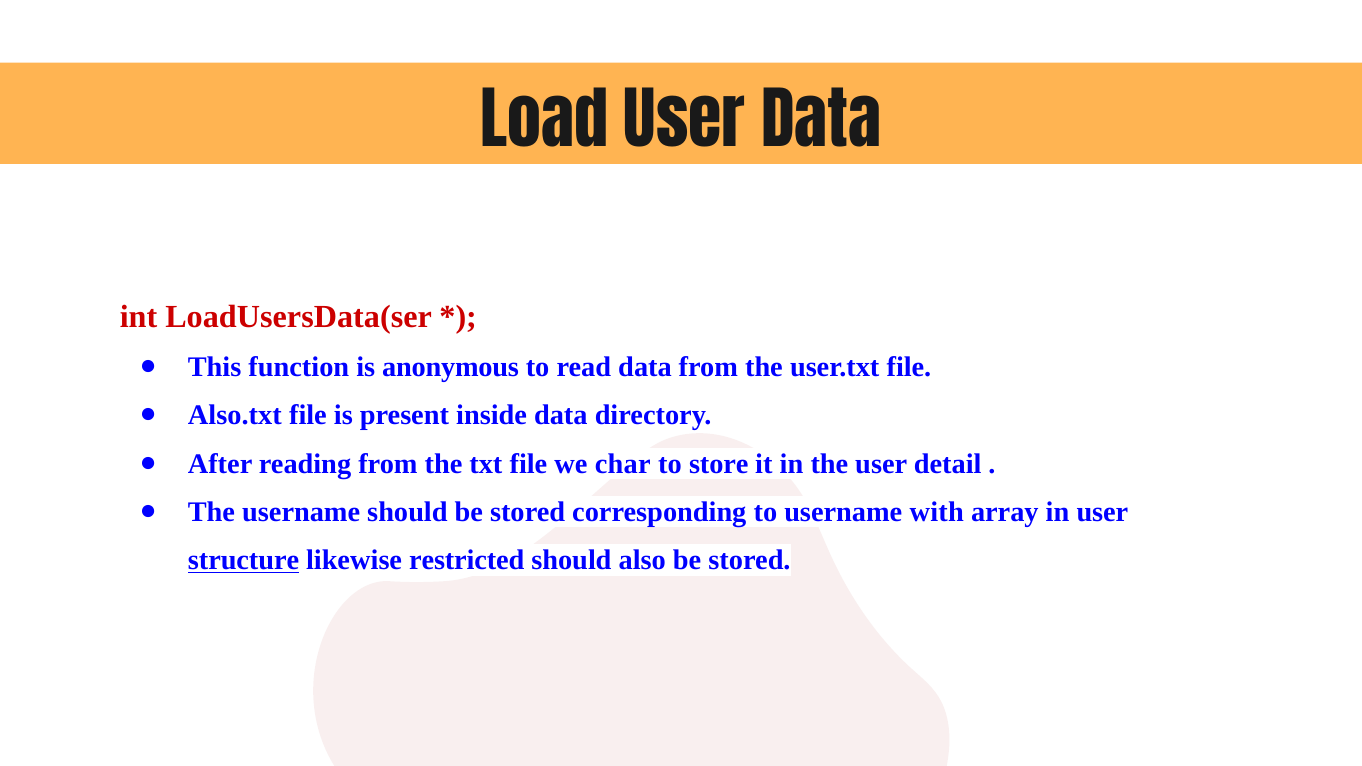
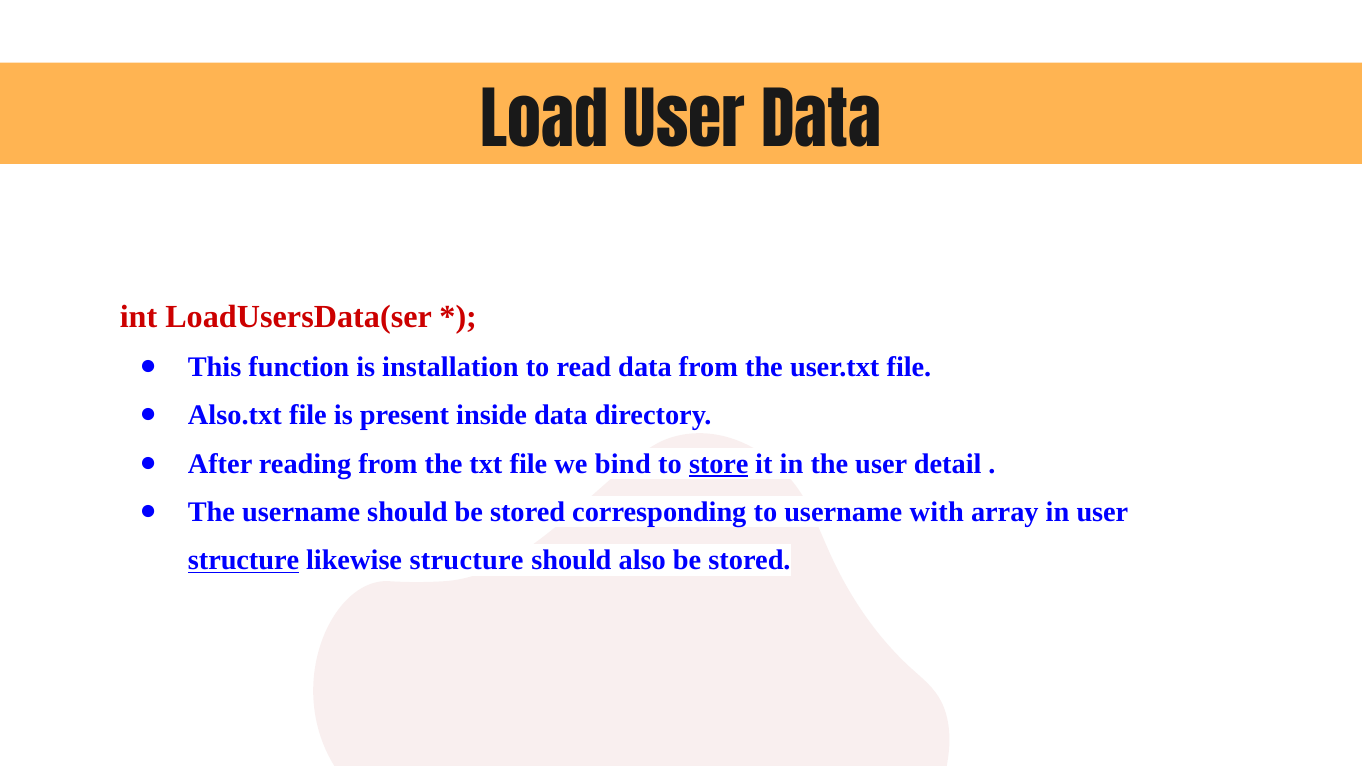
anonymous: anonymous -> installation (450, 367)
char: char -> bind (623, 464)
store underline: none -> present (719, 464)
likewise restricted: restricted -> structure (467, 560)
